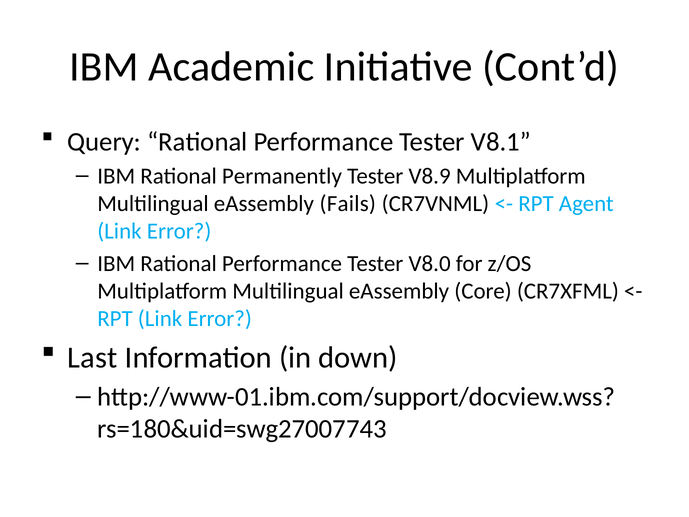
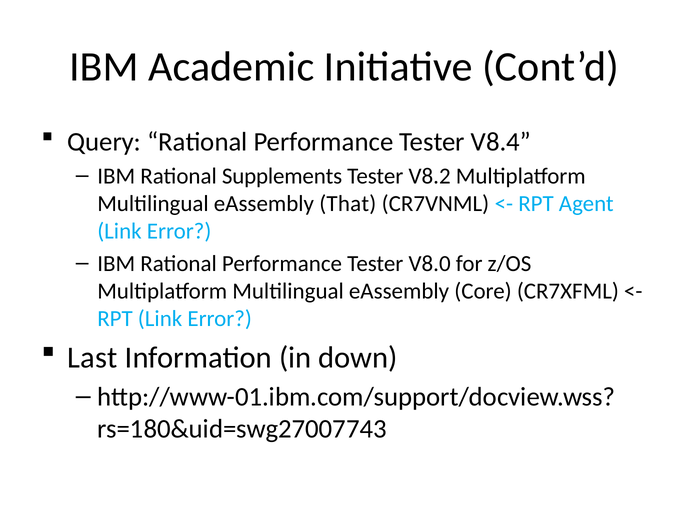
V8.1: V8.1 -> V8.4 (501, 142)
Permanently: Permanently -> Supplements (282, 176)
V8.9: V8.9 -> V8.2 (430, 176)
Fails: Fails -> That (348, 204)
